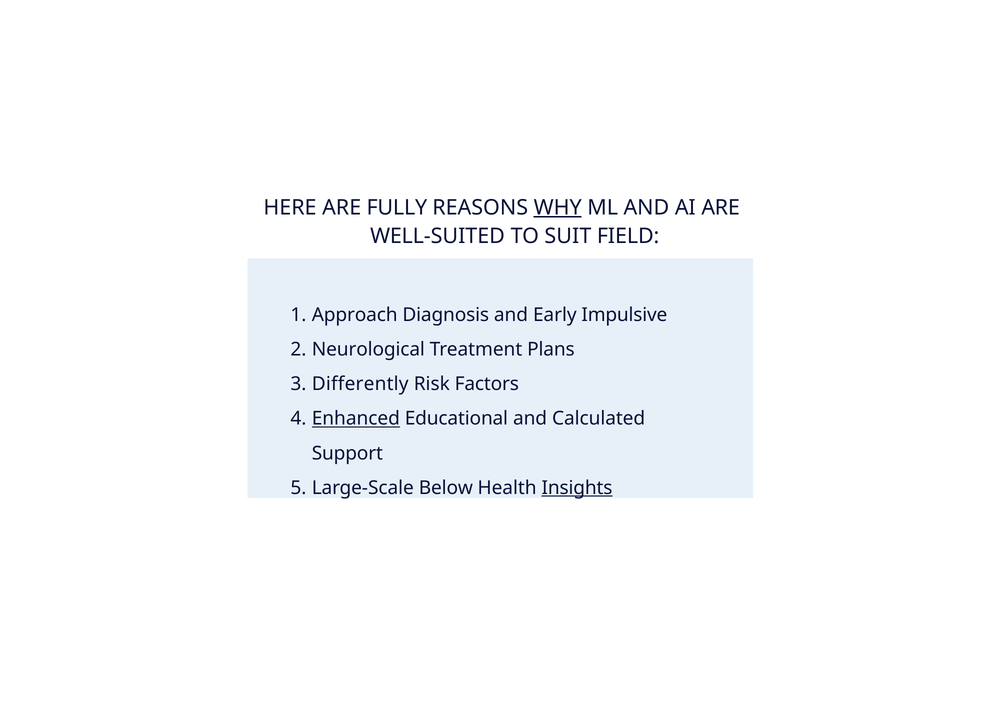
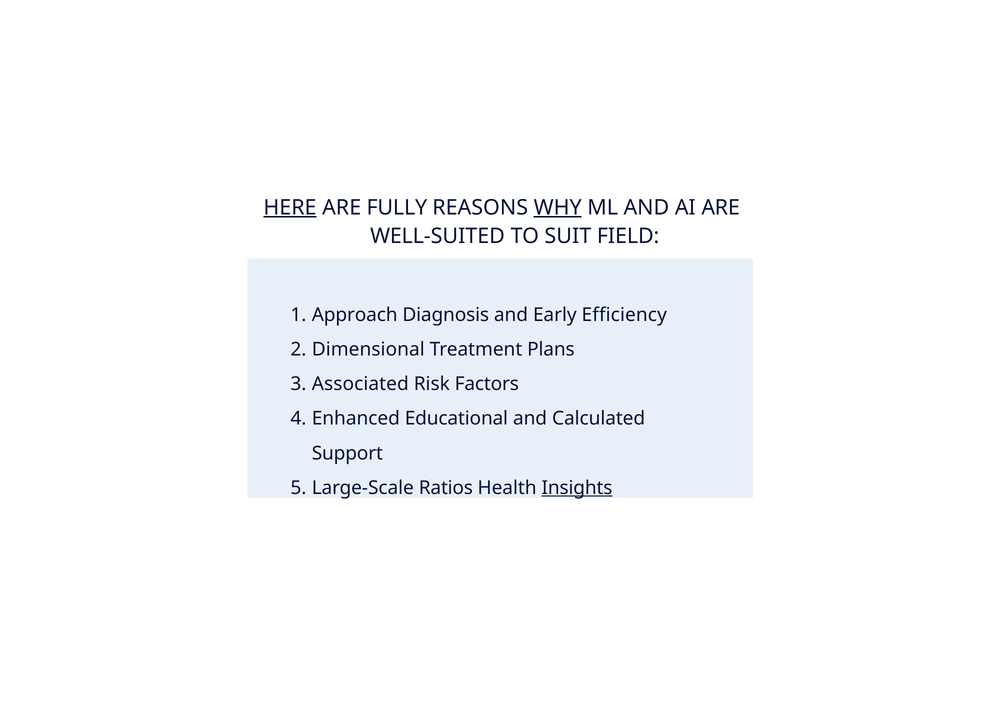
HERE underline: none -> present (290, 208)
Impulsive: Impulsive -> Efficiency (624, 315)
Neurological: Neurological -> Dimensional (368, 350)
Differently: Differently -> Associated (360, 384)
Enhanced underline: present -> none (356, 419)
Below: Below -> Ratios (446, 488)
